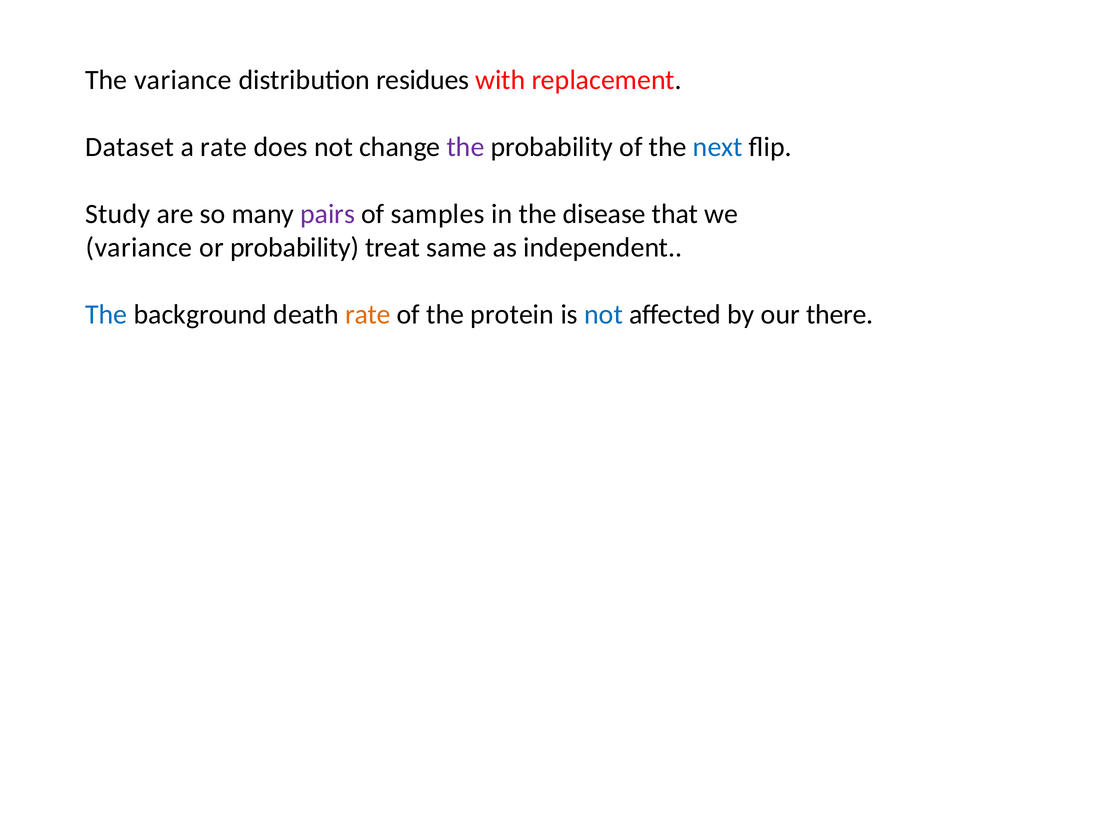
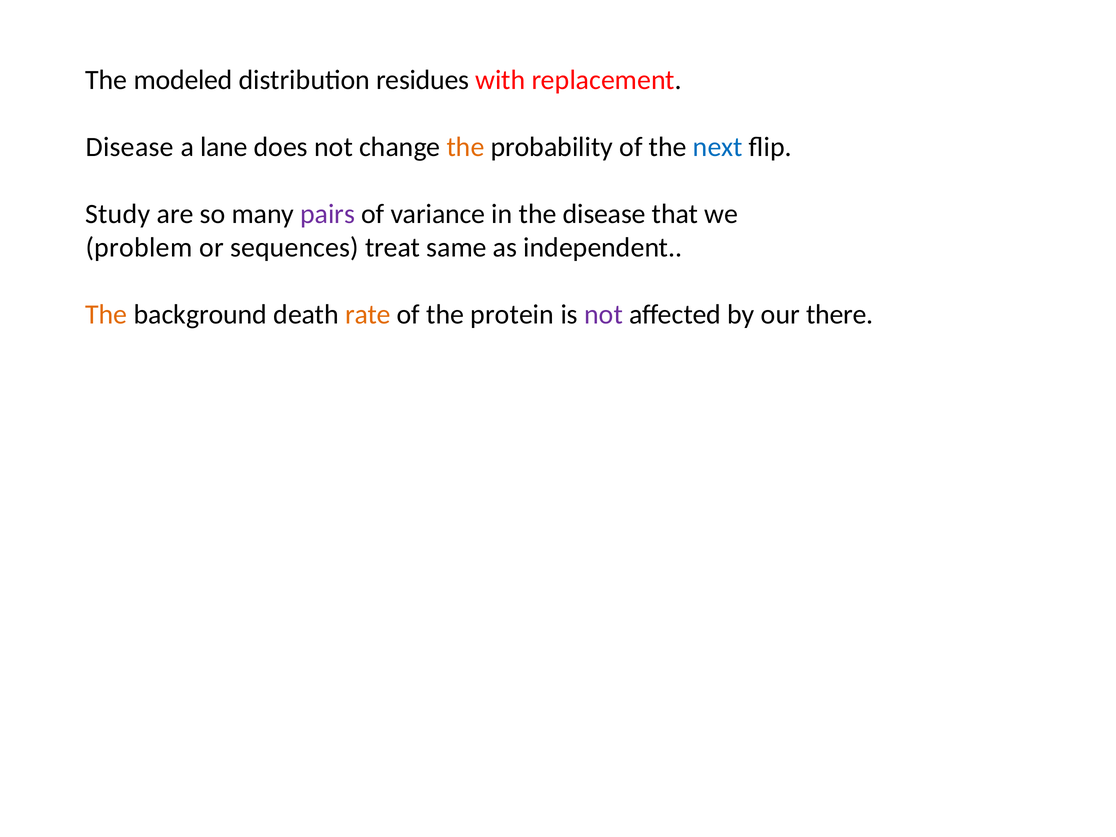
The variance: variance -> modeled (183, 80)
Dataset: Dataset -> Disease (130, 147)
a rate: rate -> lane (224, 147)
the colour: purple -> orange (466, 147)
samples: samples -> variance (438, 214)
variance: variance -> problem (139, 247)
or probability: probability -> sequences (294, 247)
The colour: blue -> orange (106, 314)
not colour: blue -> purple (604, 314)
